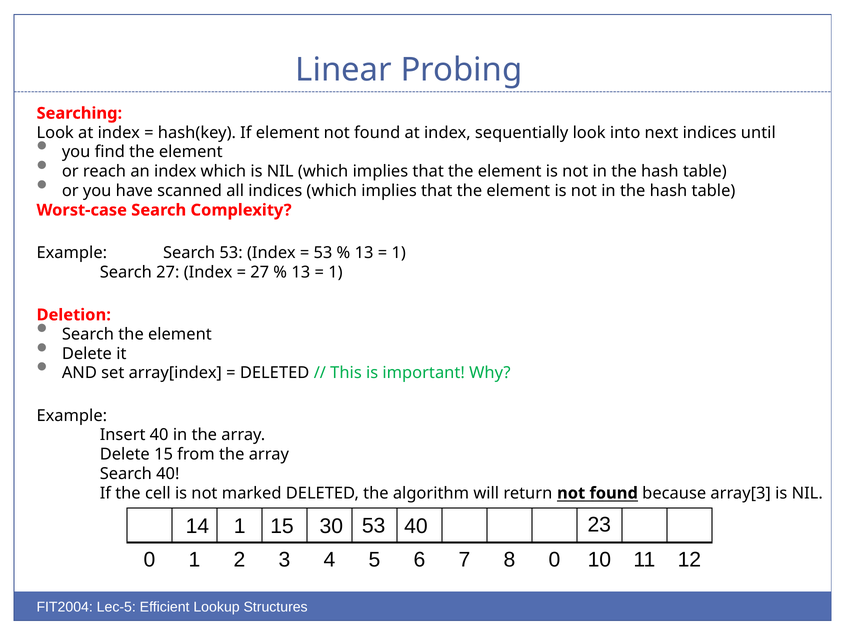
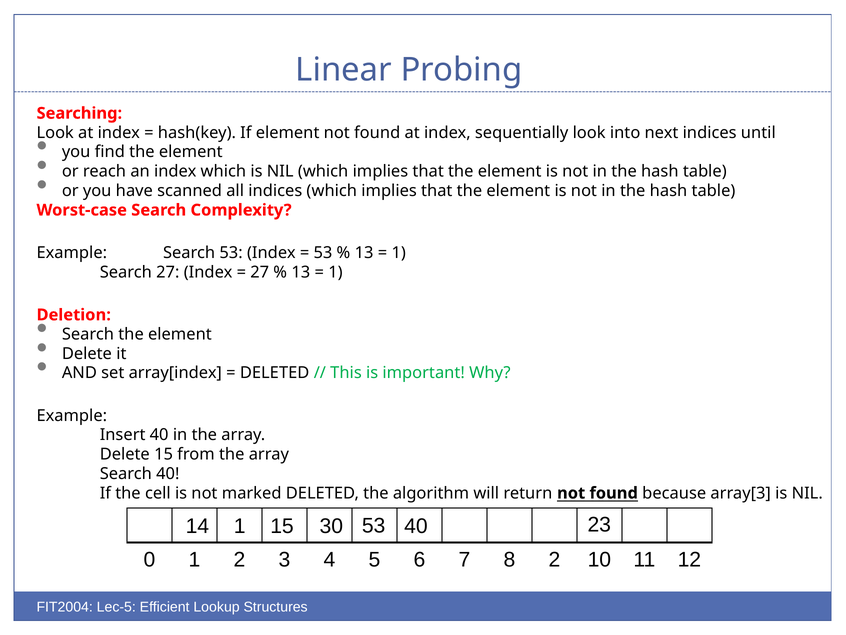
8 0: 0 -> 2 (554, 559)
